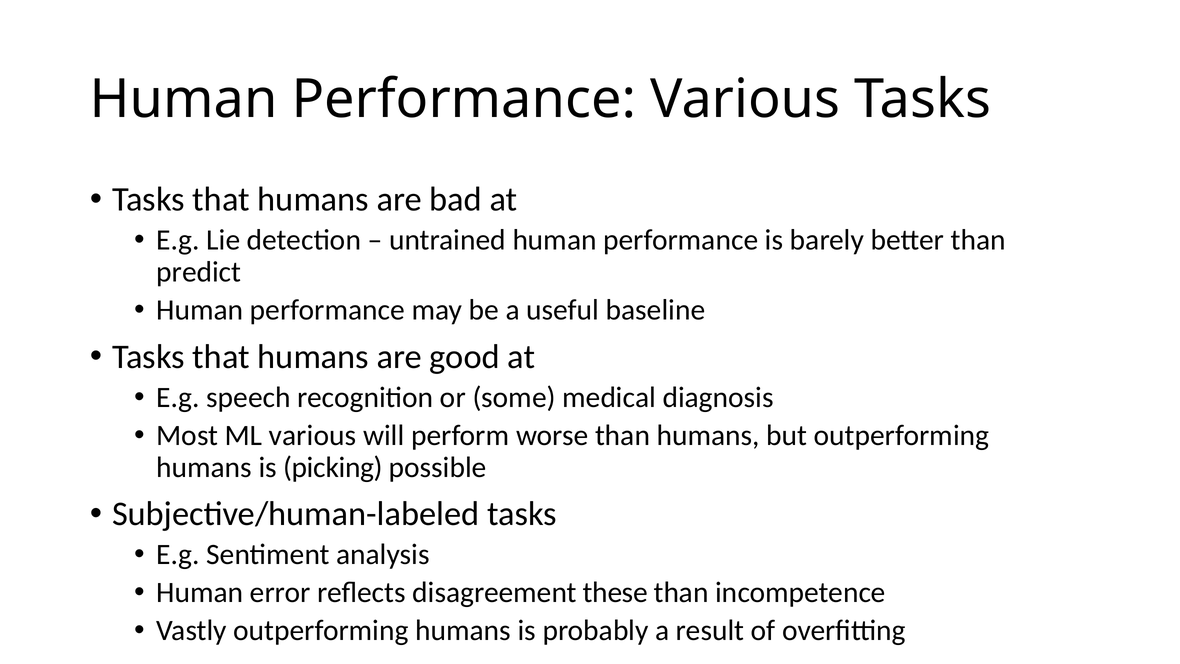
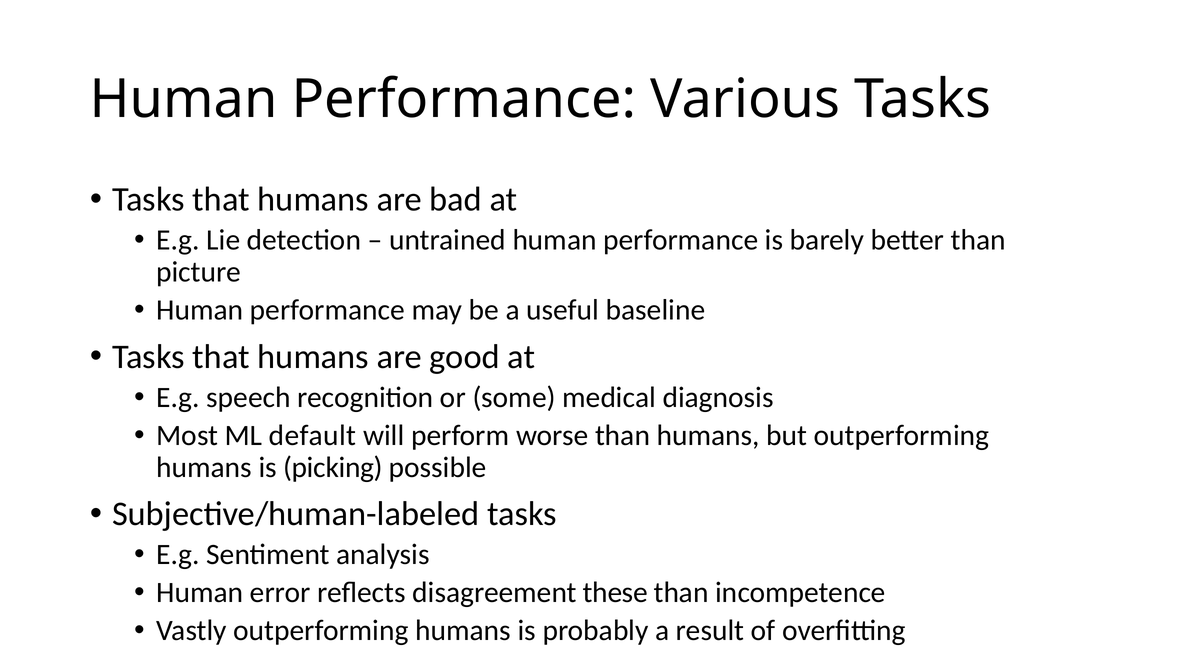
predict: predict -> picture (199, 272)
ML various: various -> default (313, 435)
